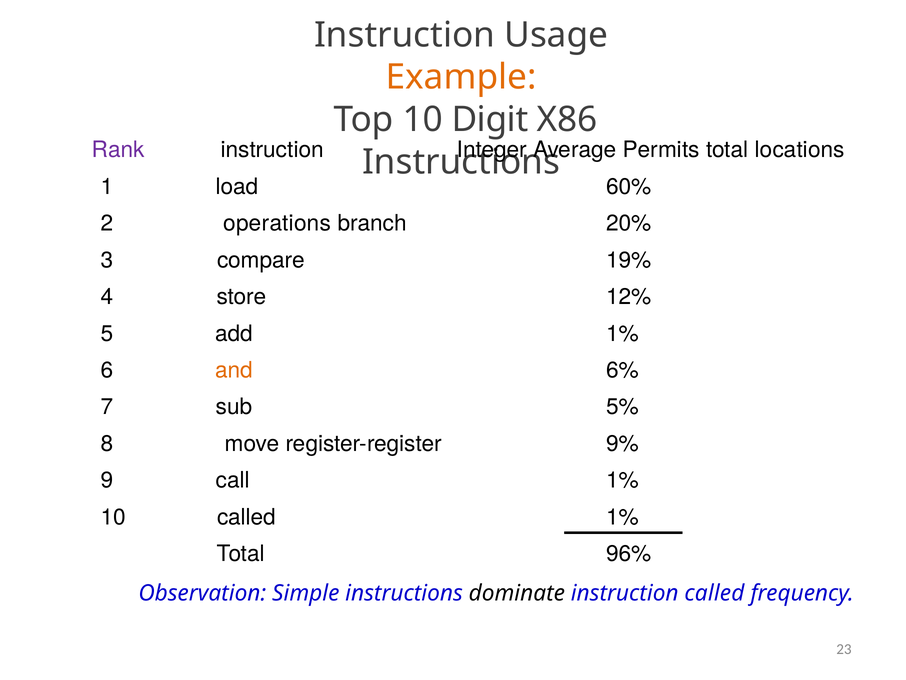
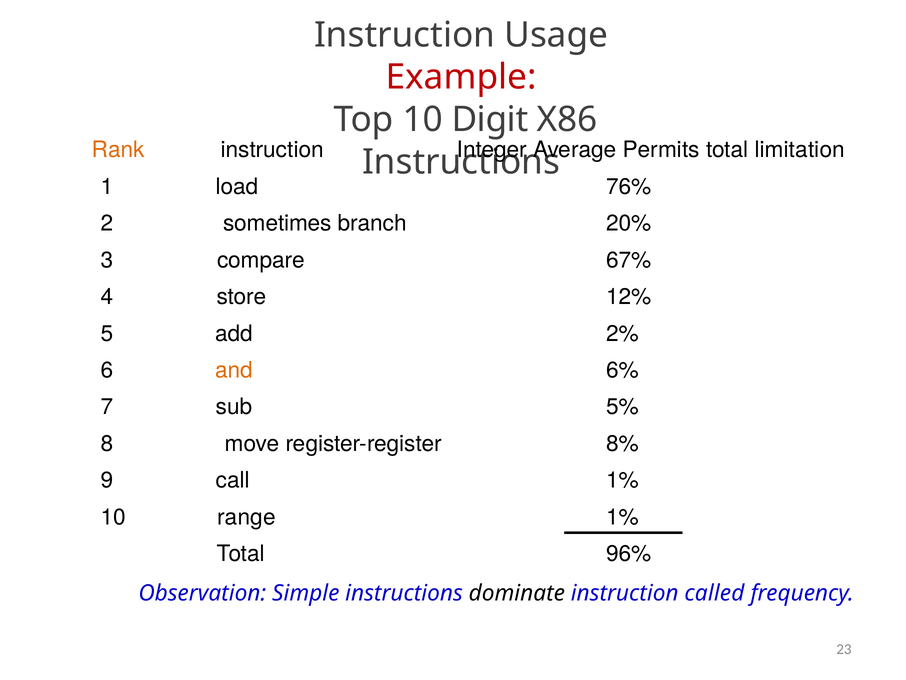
Example colour: orange -> red (461, 77)
Rank colour: purple -> orange (118, 150)
locations: locations -> limitation (800, 150)
60%: 60% -> 76% (629, 186)
operations: operations -> sometimes (277, 223)
19%: 19% -> 67% (629, 260)
1%: 1% -> 2% (623, 333)
9%: 9% -> 8% (623, 443)
called: called -> range (246, 517)
